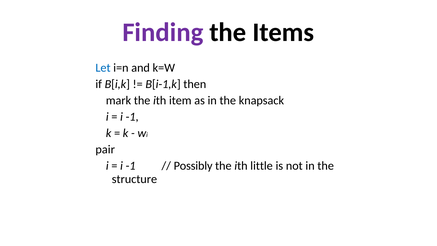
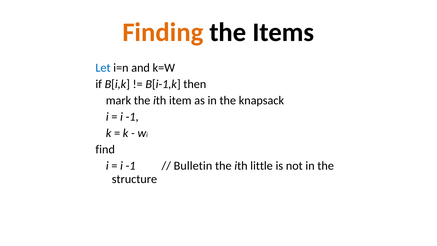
Finding colour: purple -> orange (163, 32)
pair: pair -> find (105, 149)
Possibly: Possibly -> Bulletin (193, 166)
